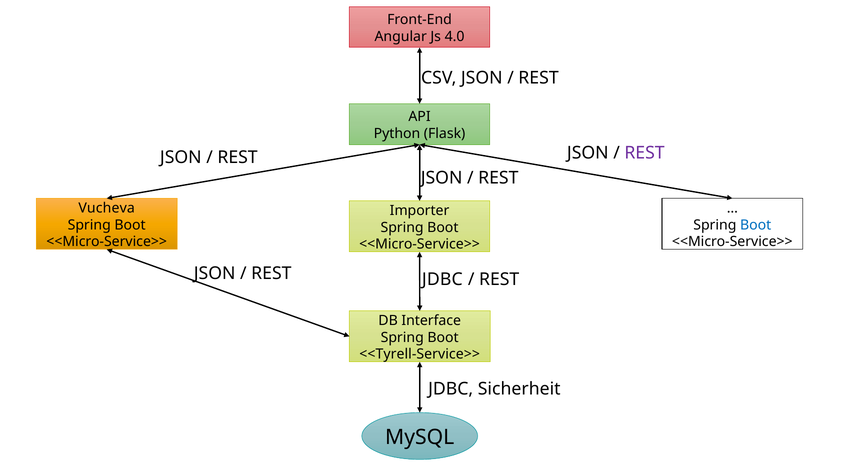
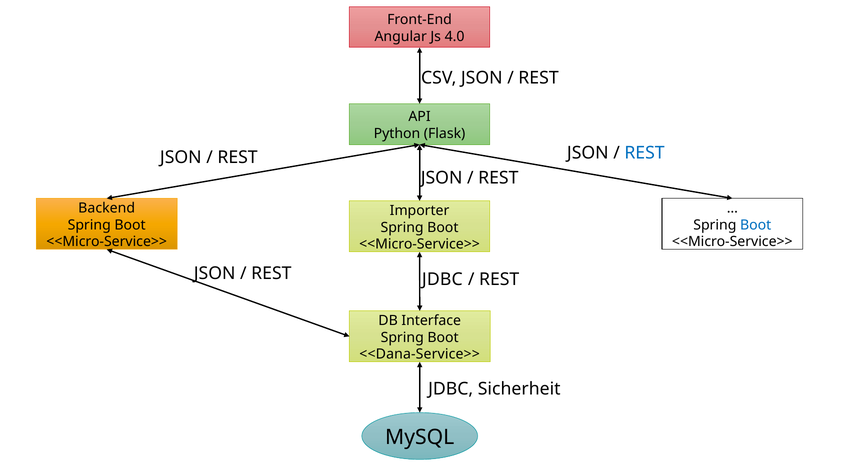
REST colour: purple -> blue (645, 153)
Vucheva: Vucheva -> Backend (107, 208)
<<Tyrell-Service>>: <<Tyrell-Service>> -> <<Dana-Service>> (420, 354)
